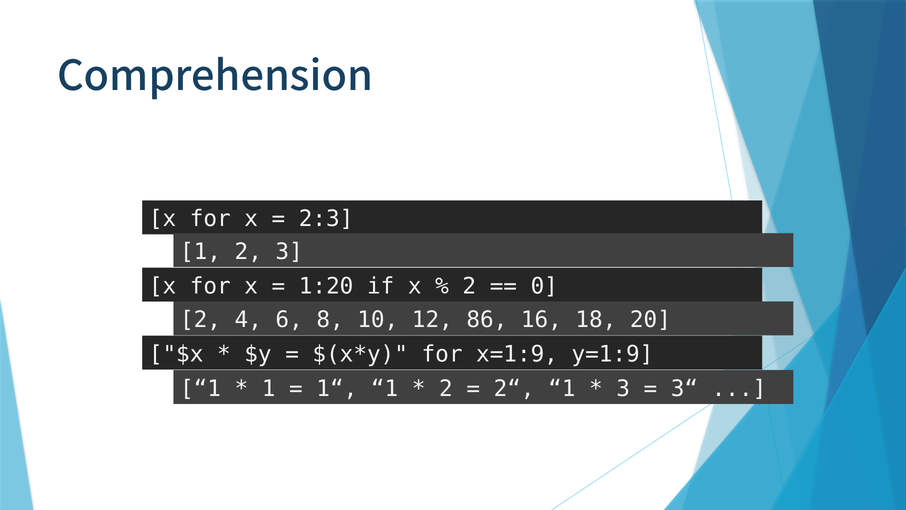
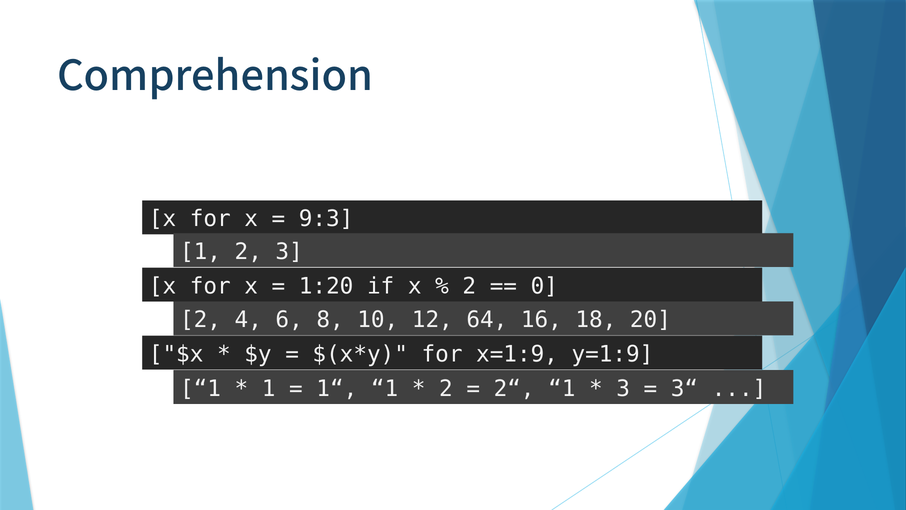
2:3: 2:3 -> 9:3 (326, 219)
86: 86 -> 64 (487, 320)
